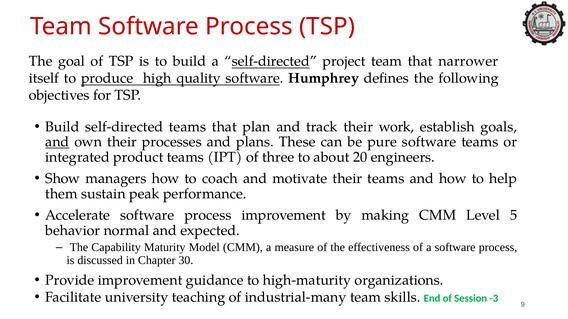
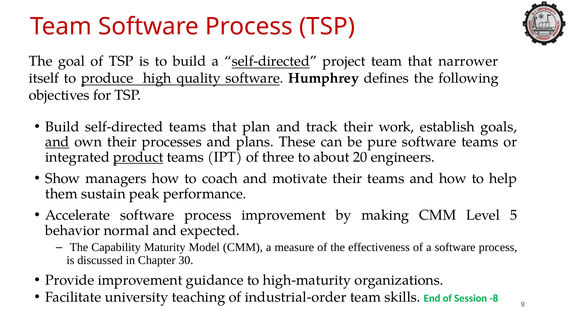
product underline: none -> present (138, 158)
industrial-many: industrial-many -> industrial-order (296, 298)
-3: -3 -> -8 (494, 299)
